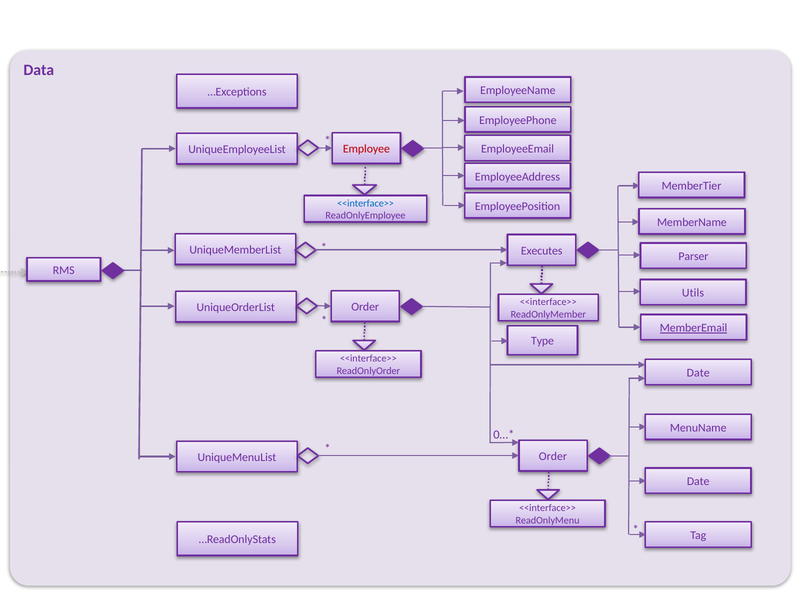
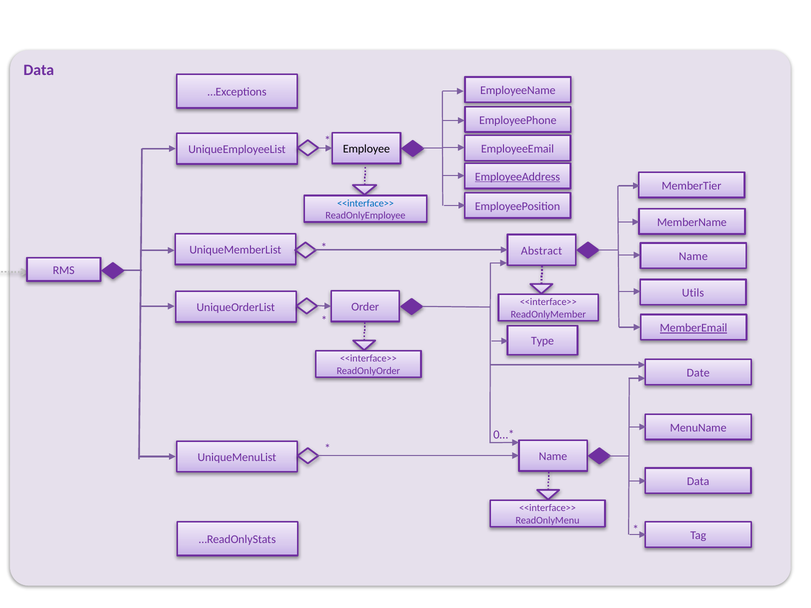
Employee colour: red -> black (366, 149)
EmployeeAddress underline: none -> present (518, 177)
Executes: Executes -> Abstract (542, 251)
Parser: Parser -> Name (693, 257)
UniqueMenuList Order: Order -> Name (553, 457)
Date: Date -> Data (698, 482)
